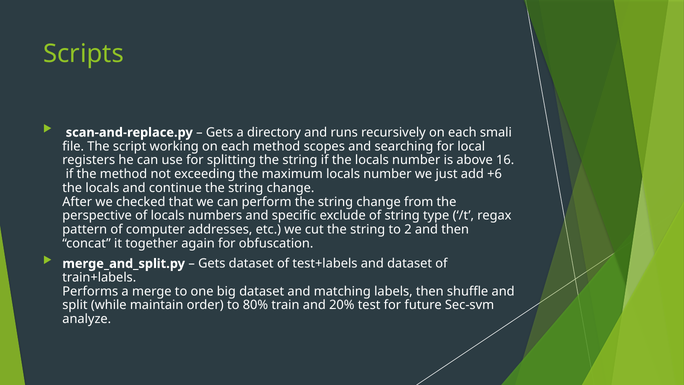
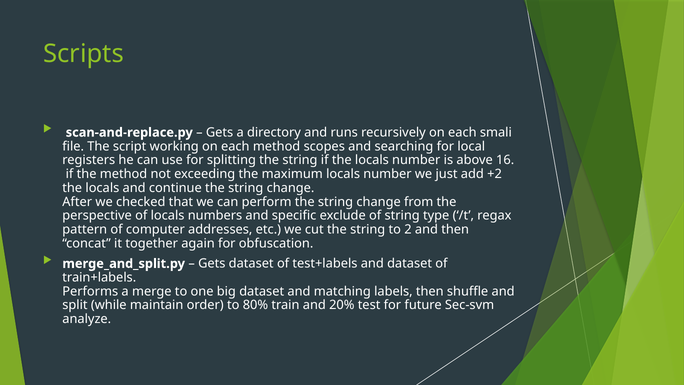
+6: +6 -> +2 (495, 174)
